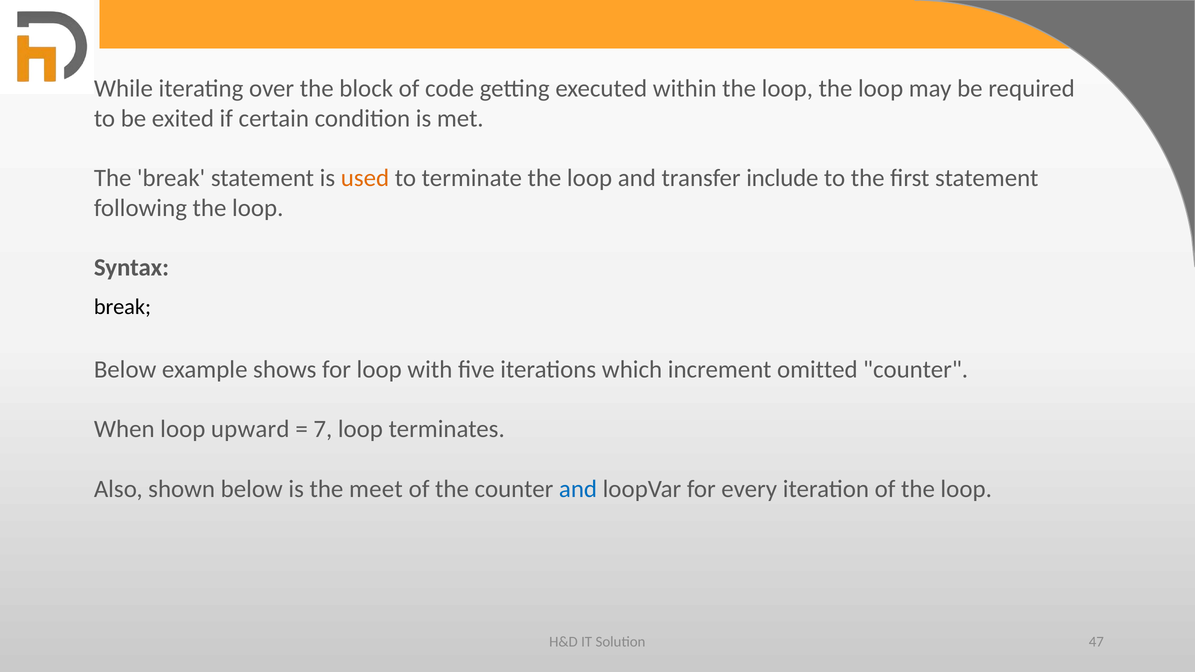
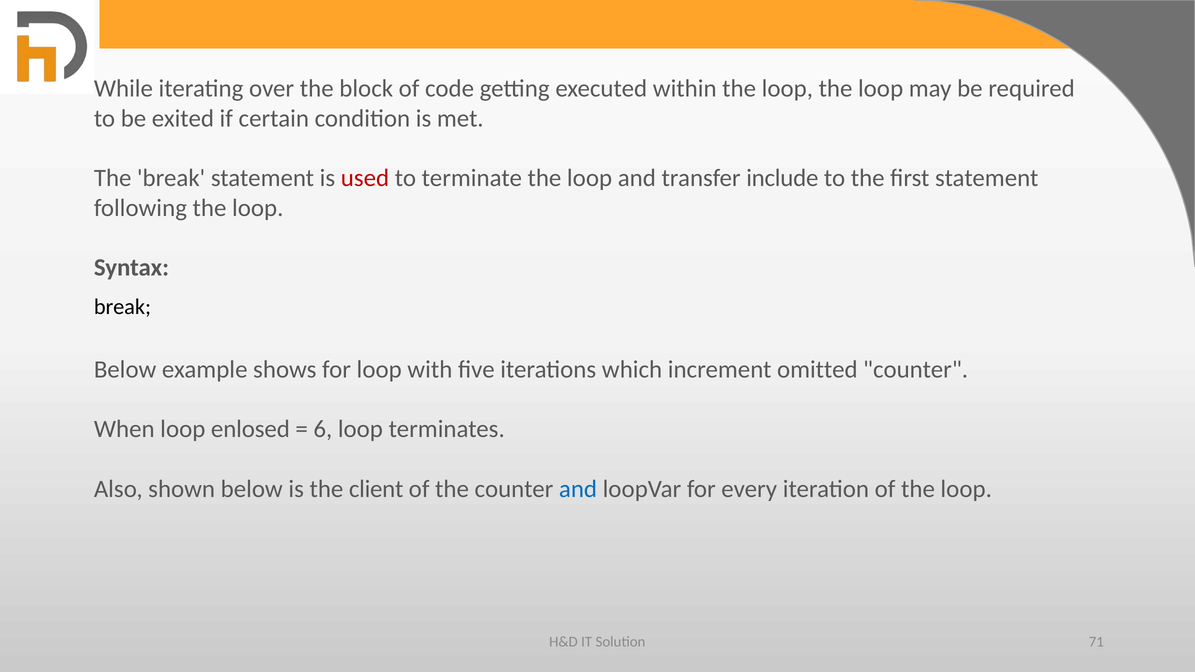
used colour: orange -> red (365, 178)
upward: upward -> enlosed (250, 429)
7: 7 -> 6 (323, 429)
meet: meet -> client (376, 489)
47: 47 -> 71 (1096, 642)
